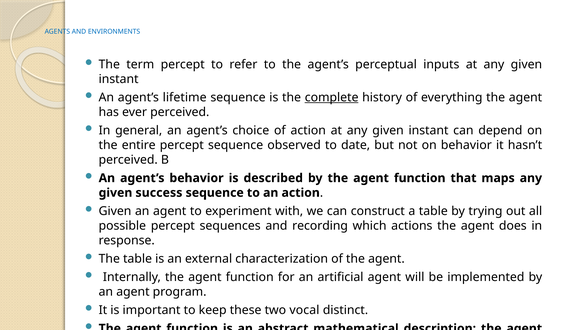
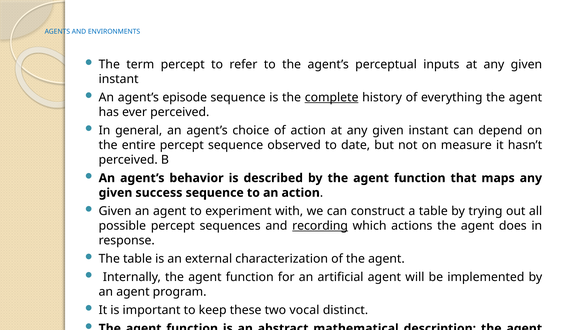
lifetime: lifetime -> episode (185, 97)
on behavior: behavior -> measure (466, 145)
recording underline: none -> present (320, 226)
